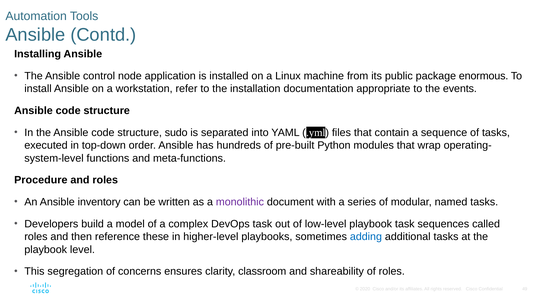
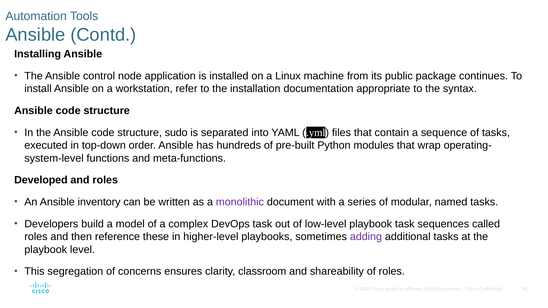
enormous: enormous -> continues (484, 76)
events: events -> syntax (460, 89)
Procedure: Procedure -> Developed (41, 180)
adding colour: blue -> purple (366, 237)
